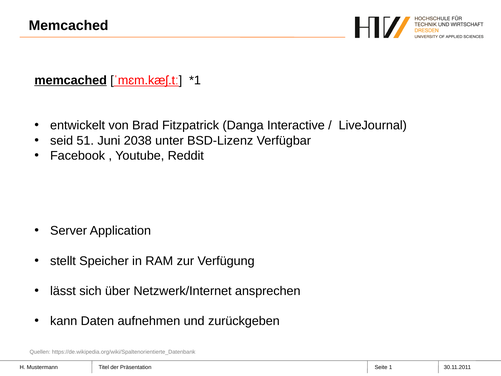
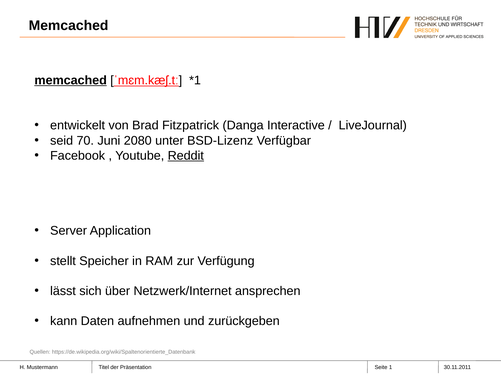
51: 51 -> 70 (85, 140)
2038: 2038 -> 2080 (138, 140)
Reddit underline: none -> present (186, 155)
